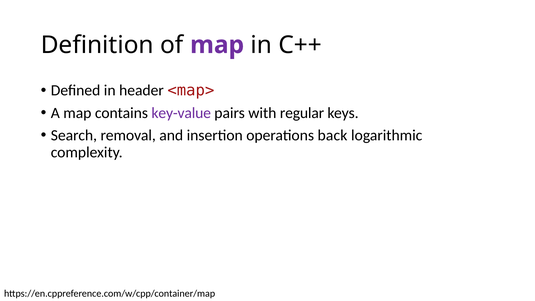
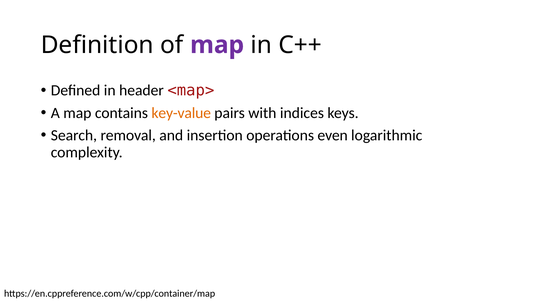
key-value colour: purple -> orange (181, 113)
regular: regular -> indices (302, 113)
back: back -> even (333, 135)
